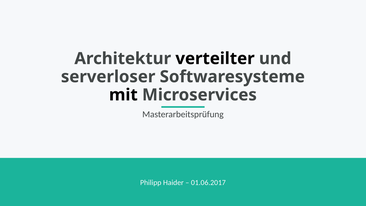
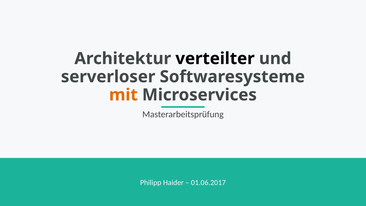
mit colour: black -> orange (123, 95)
